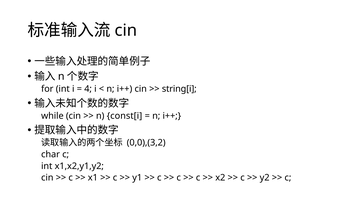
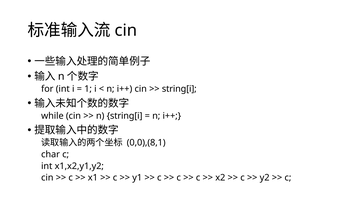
4: 4 -> 1 (88, 89)
n const[i: const[i -> string[i (125, 116)
0,0),(3,2: 0,0),(3,2 -> 0,0),(8,1 (146, 142)
